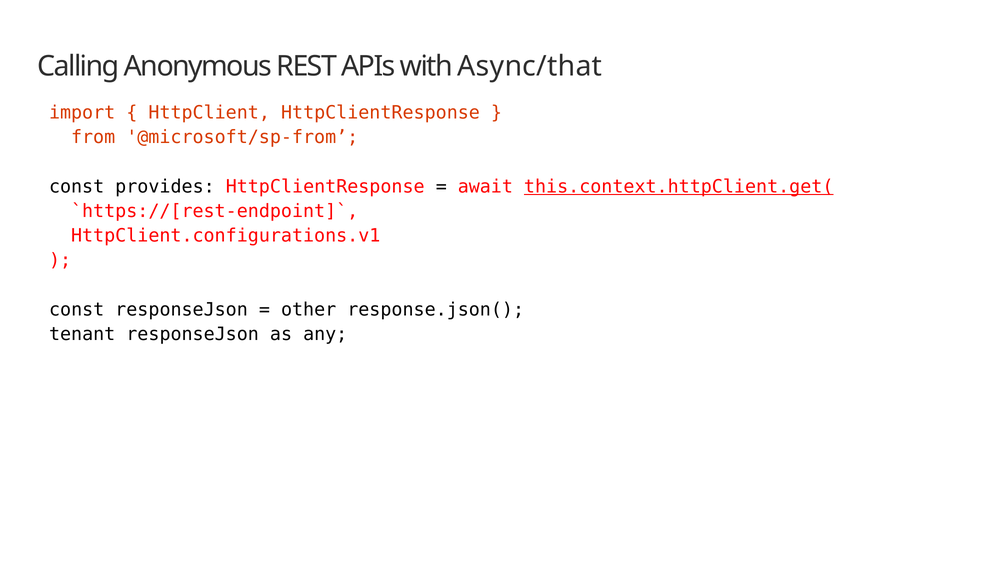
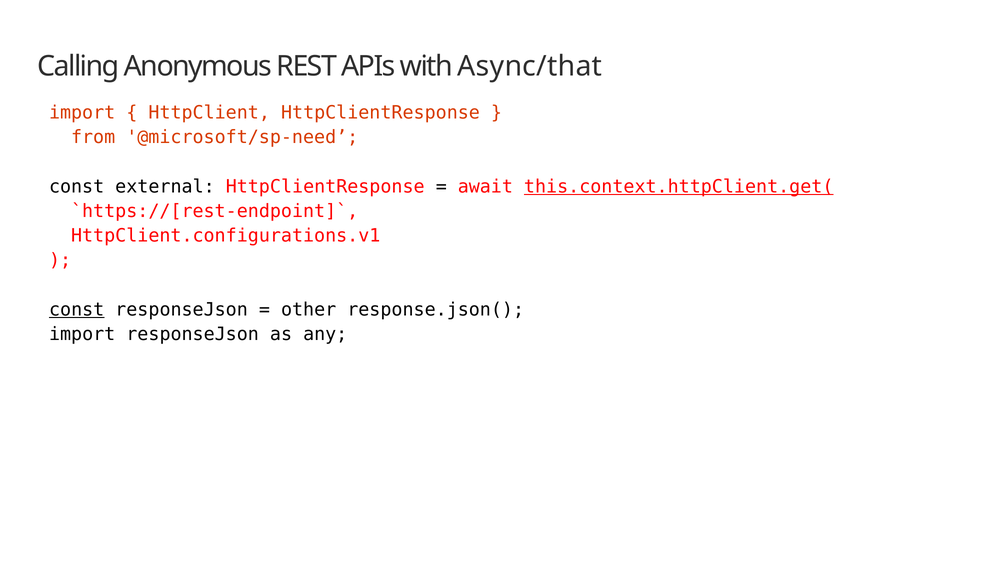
@microsoft/sp-from: @microsoft/sp-from -> @microsoft/sp-need (242, 137)
provides: provides -> external (165, 187)
const underline: none -> present (77, 310)
tenant: tenant -> import (82, 334)
